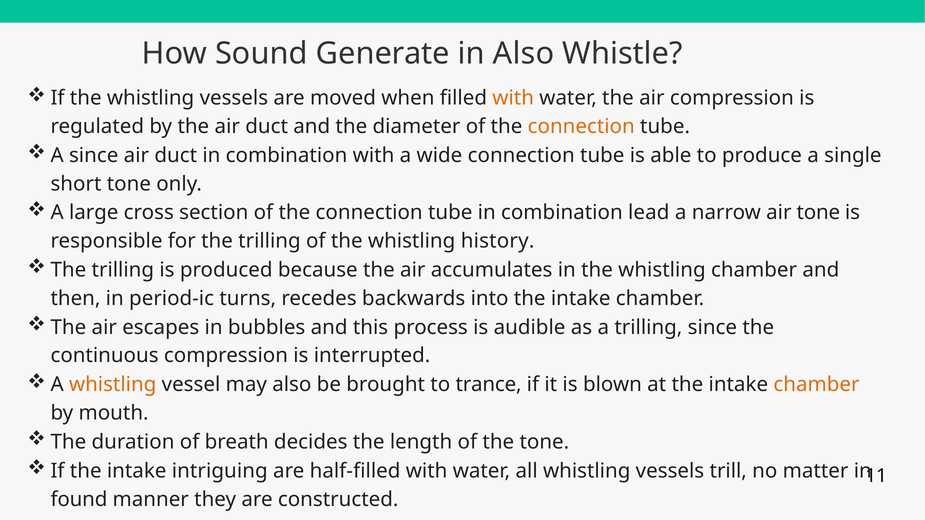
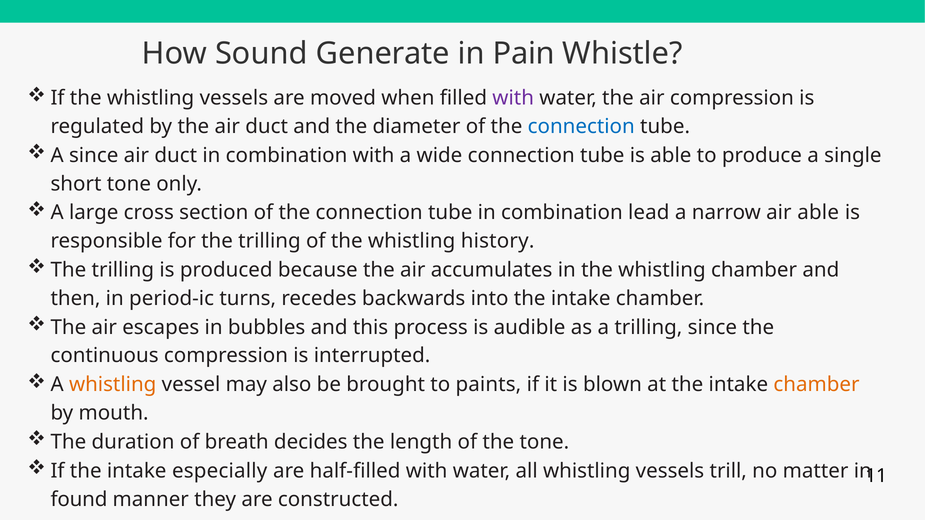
in Also: Also -> Pain (524, 54)
with colour: orange -> purple (513, 98)
connection colour: orange -> blue (581, 126)
air tone: tone -> able (818, 213)
trance: trance -> paints (488, 385)
intriguing: intriguing -> especially (220, 471)
